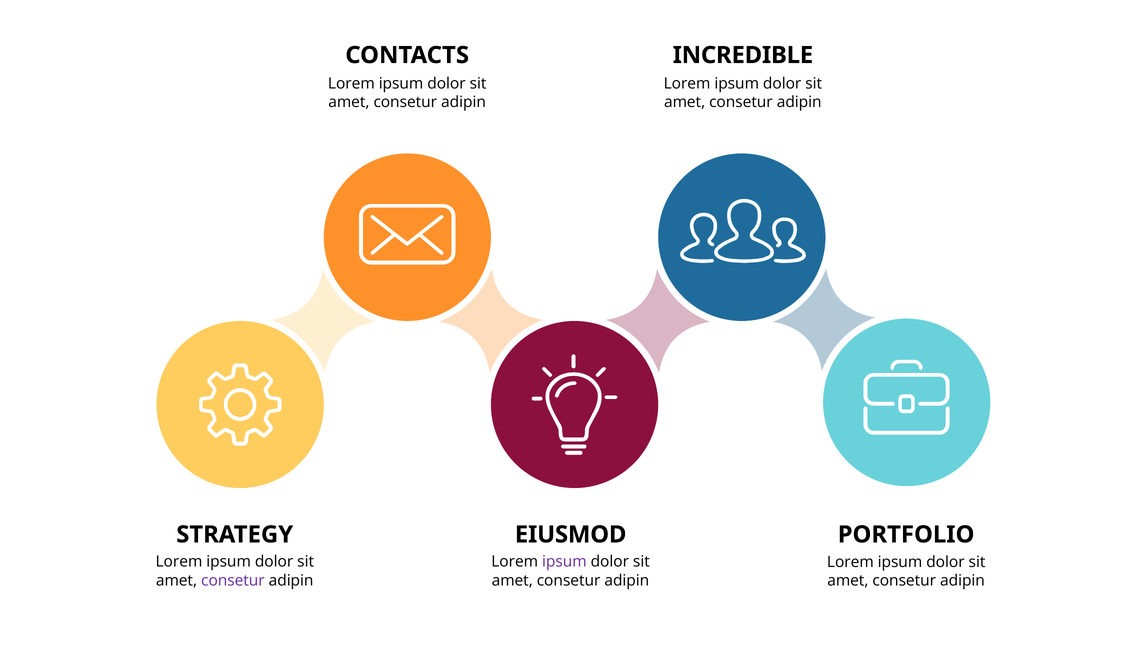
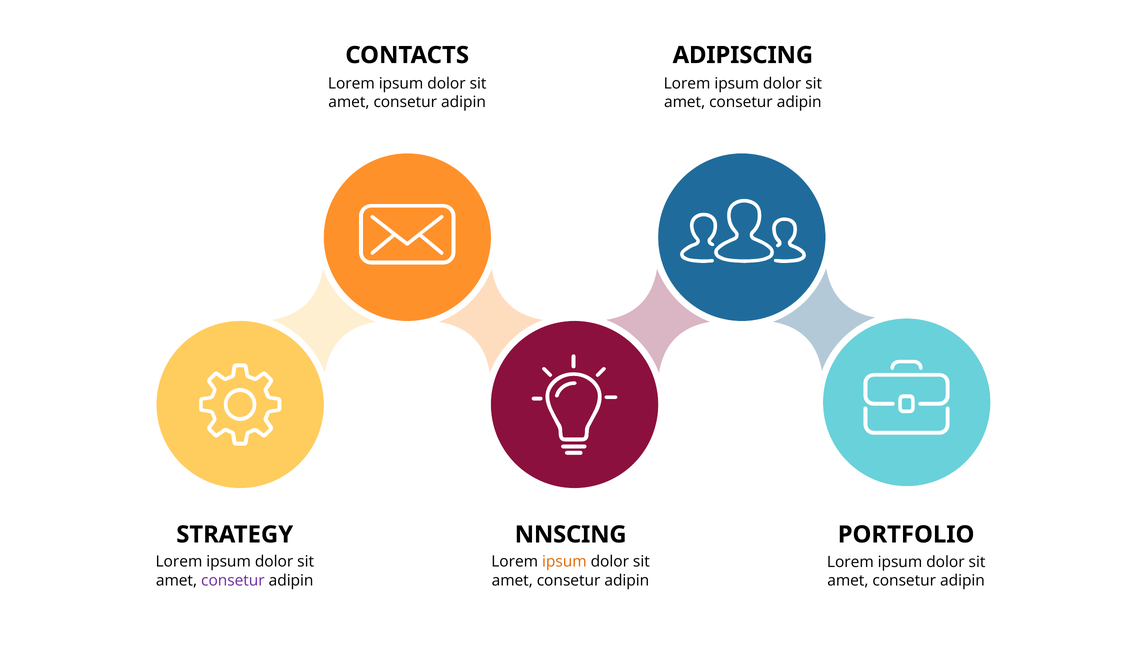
INCREDIBLE: INCREDIBLE -> ADIPISCING (743, 55)
EIUSMOD: EIUSMOD -> NNSCING (571, 534)
ipsum colour: purple -> orange (564, 561)
